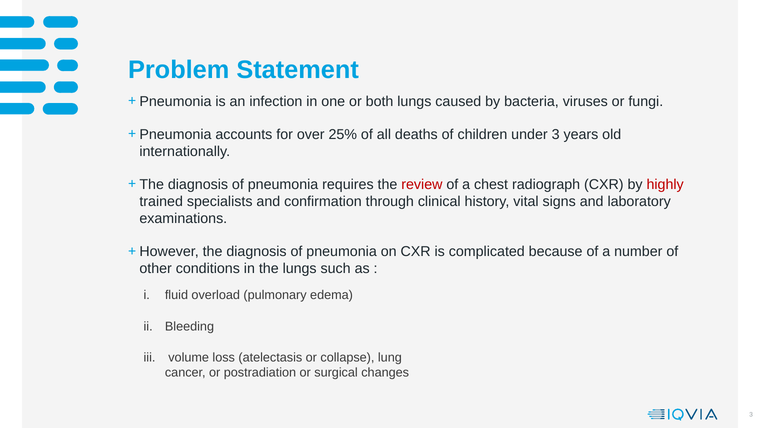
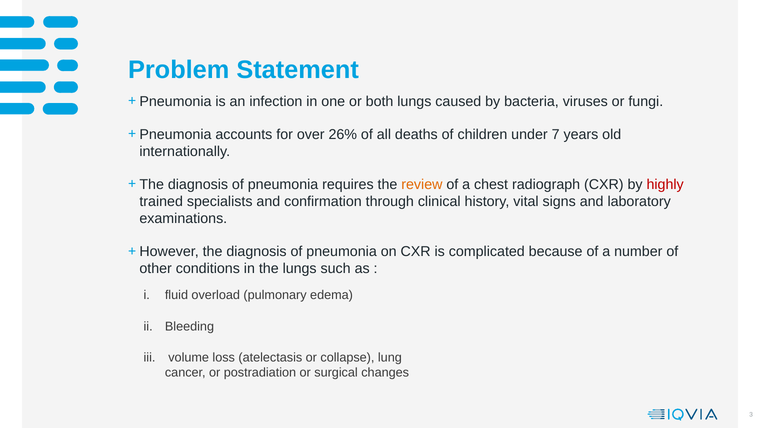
25%: 25% -> 26% (343, 134)
under 3: 3 -> 7 (556, 134)
review colour: red -> orange (422, 184)
